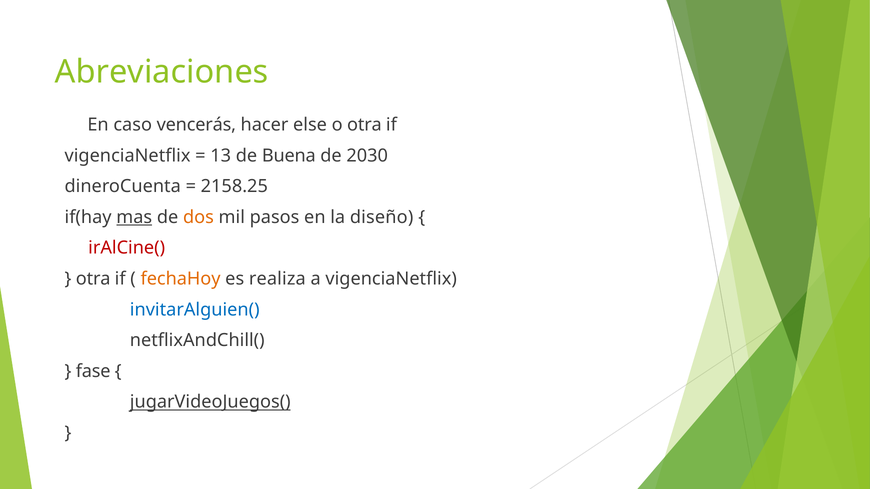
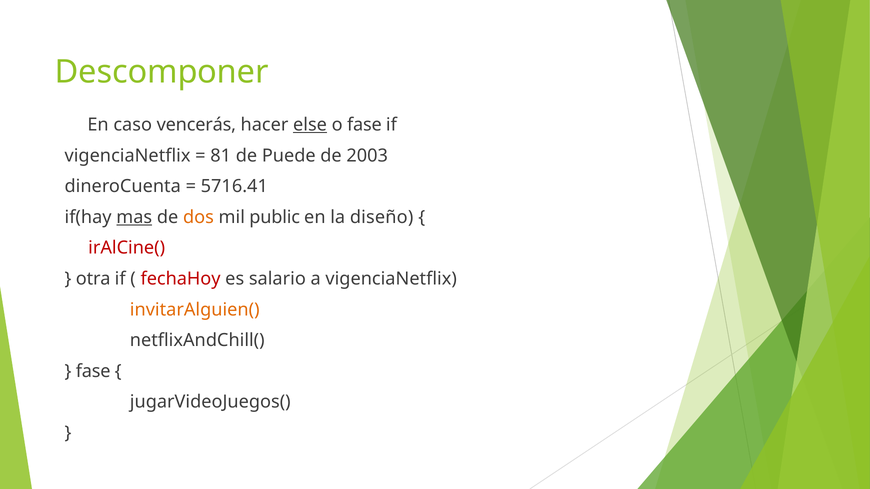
Abreviaciones: Abreviaciones -> Descomponer (162, 72)
else underline: none -> present (310, 125)
o otra: otra -> fase (364, 125)
13: 13 -> 81 (221, 156)
Buena: Buena -> Puede (289, 156)
2030: 2030 -> 2003 (367, 156)
2158.25: 2158.25 -> 5716.41 (234, 187)
pasos: pasos -> public (275, 217)
fechaHoy colour: orange -> red (181, 279)
realiza: realiza -> salario (277, 279)
invitarAlguien( colour: blue -> orange (195, 310)
jugarVideoJuegos( underline: present -> none (210, 402)
